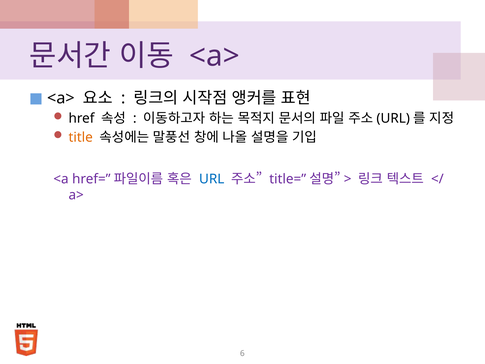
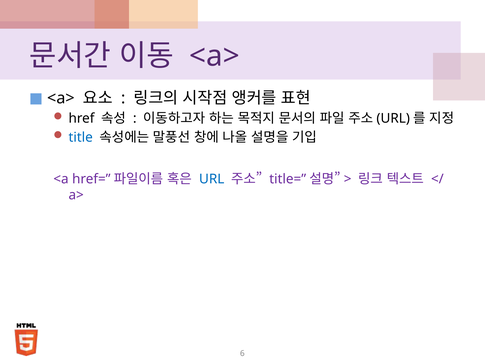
title colour: orange -> blue (81, 137)
